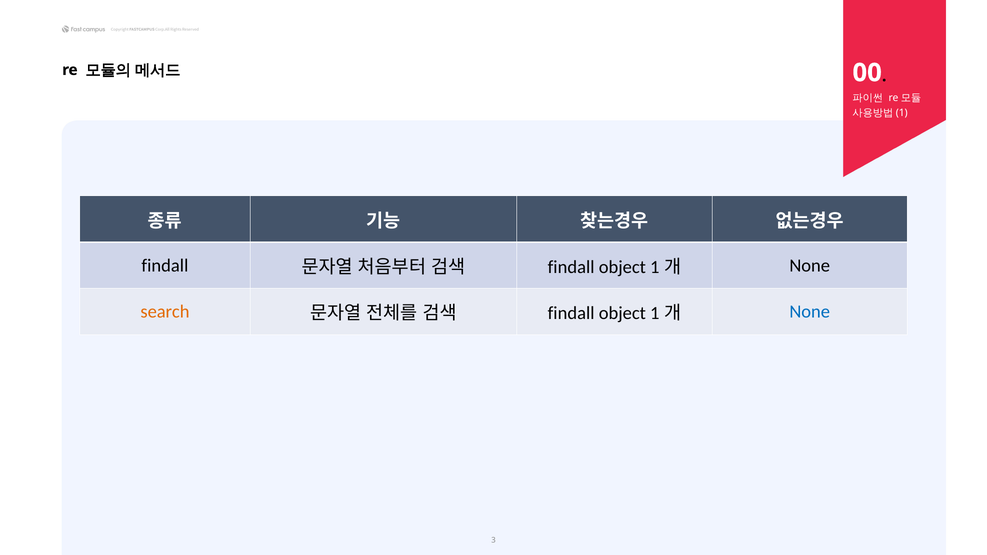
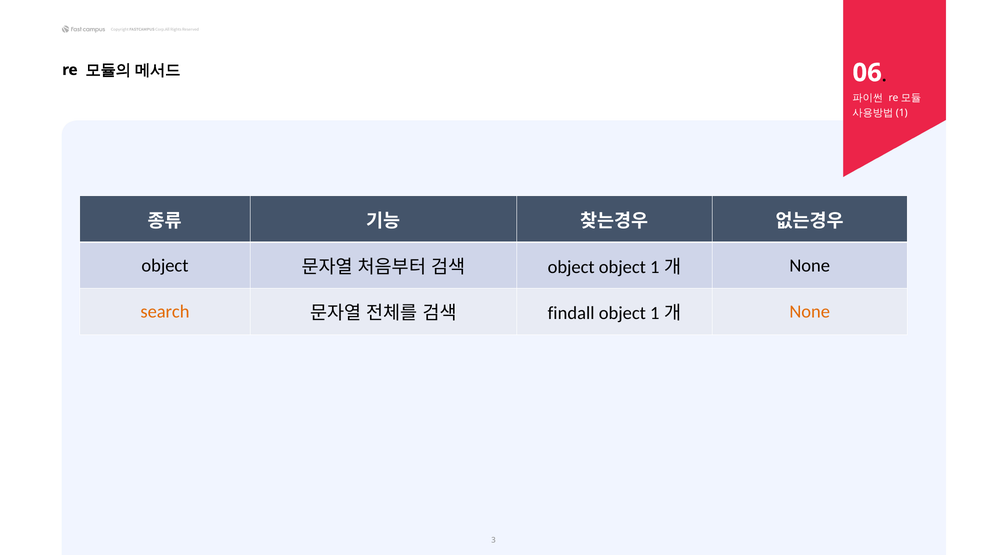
00: 00 -> 06 (867, 73)
findall: findall -> object (165, 266)
findall: findall -> object (571, 267)
None colour: blue -> orange (810, 312)
